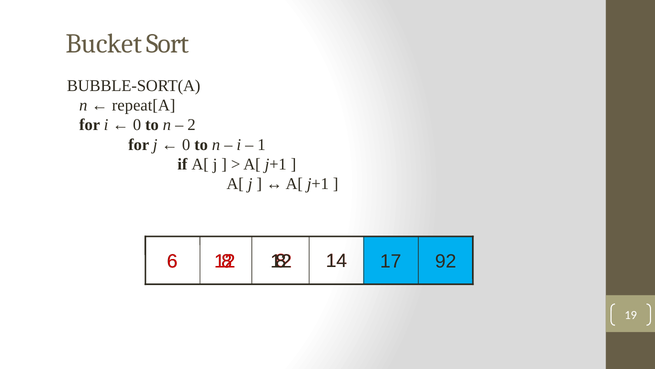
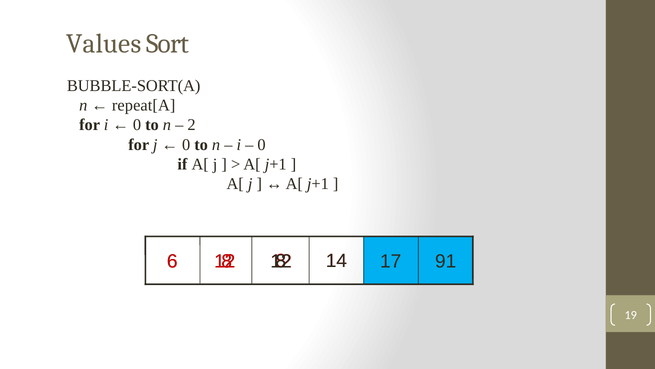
Bucket: Bucket -> Values (104, 44)
1: 1 -> 0 (262, 144)
92: 92 -> 91 (446, 261)
